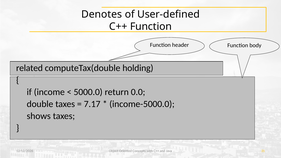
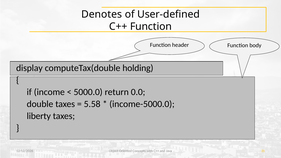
related: related -> display (29, 68)
7.17: 7.17 -> 5.58 (92, 104)
shows: shows -> liberty (39, 116)
